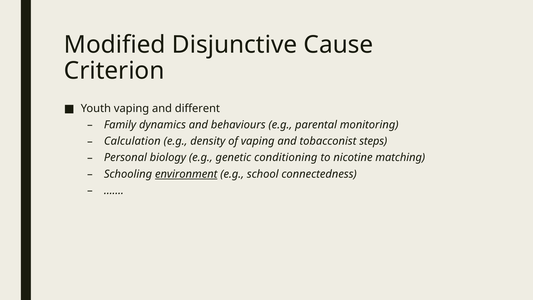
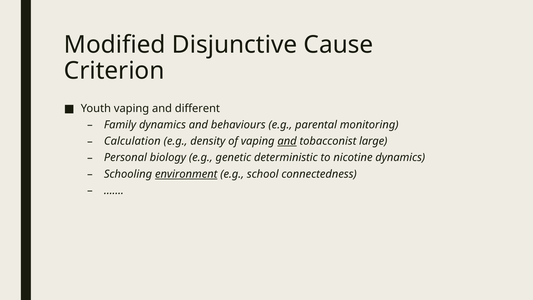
and underline: none -> present (287, 141)
steps: steps -> large (373, 141)
conditioning: conditioning -> deterministic (286, 158)
nicotine matching: matching -> dynamics (400, 158)
